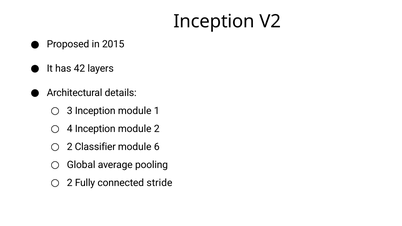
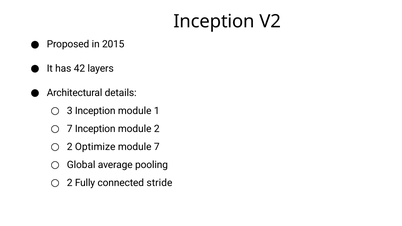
4: 4 -> 7 (70, 129)
Classifier: Classifier -> Optimize (95, 147)
module 6: 6 -> 7 (157, 147)
